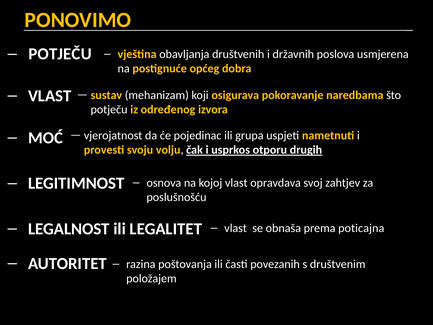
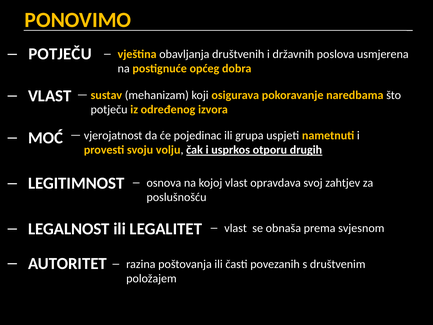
poticajna: poticajna -> svjesnom (361, 228)
